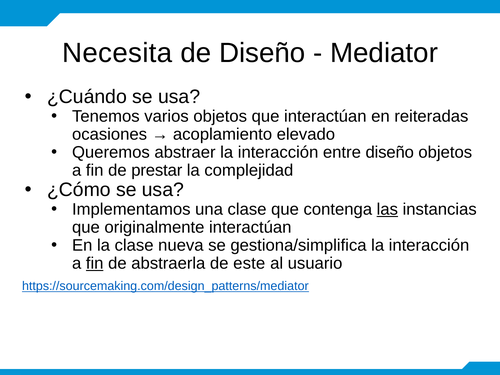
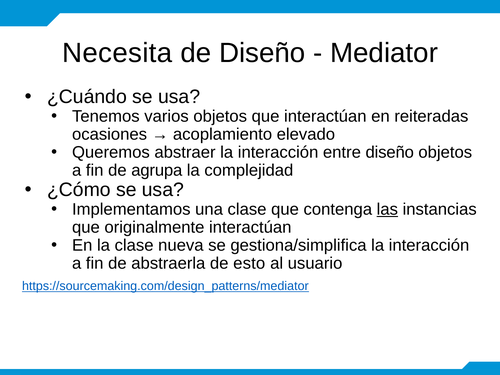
prestar: prestar -> agrupa (157, 170)
fin underline: present -> none (95, 263)
este: este -> esto (249, 263)
